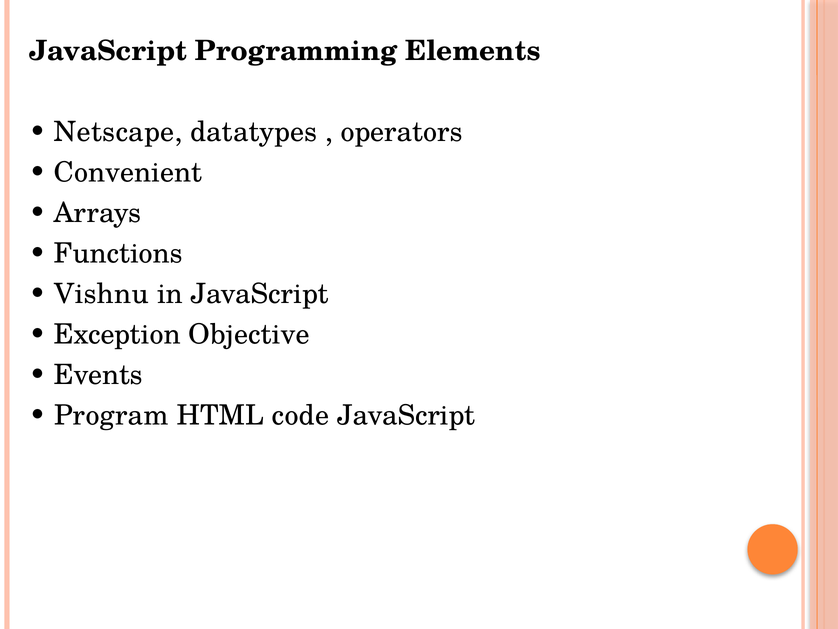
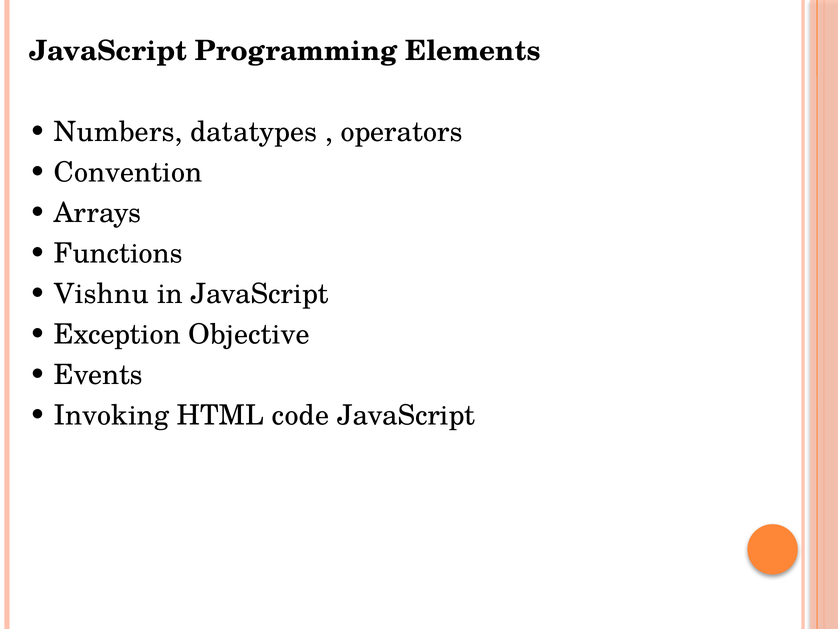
Netscape: Netscape -> Numbers (118, 132)
Convenient: Convenient -> Convention (128, 172)
Program: Program -> Invoking (111, 415)
